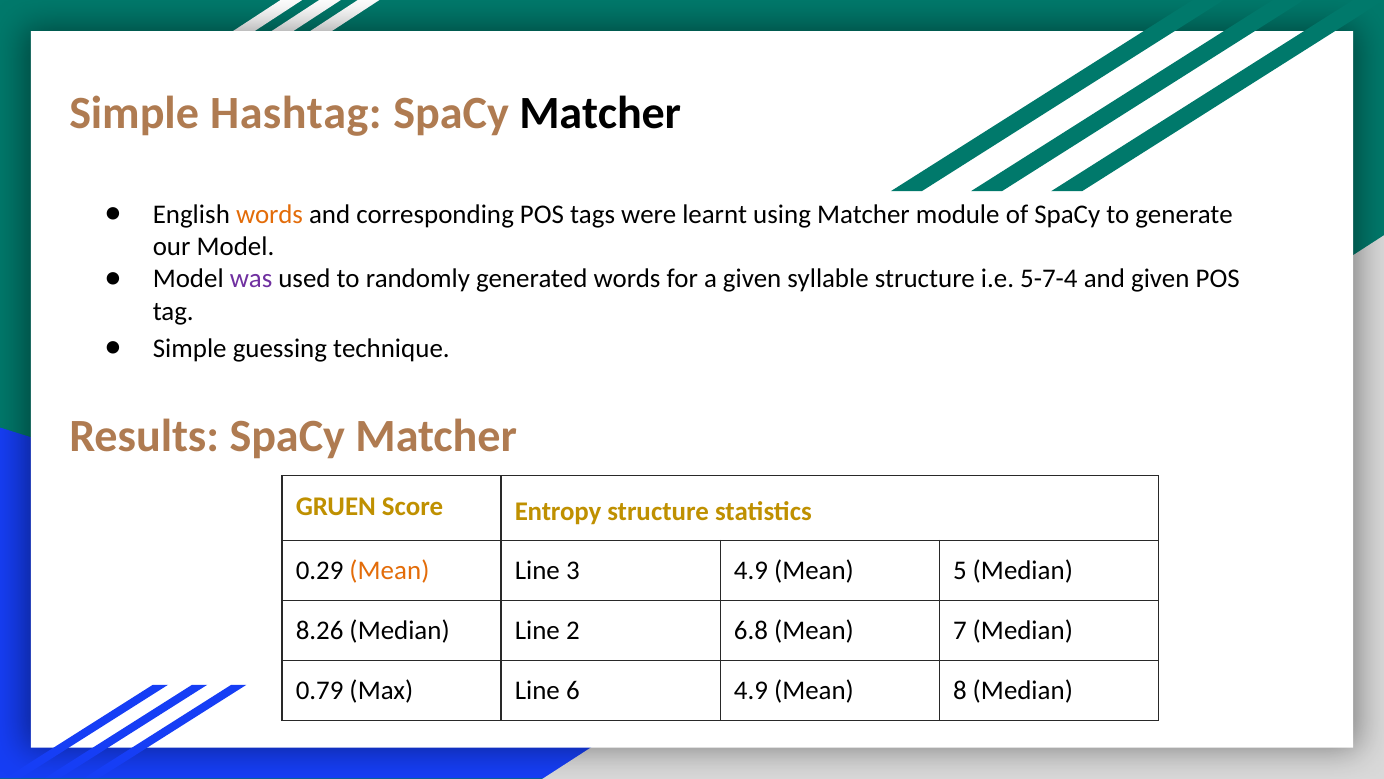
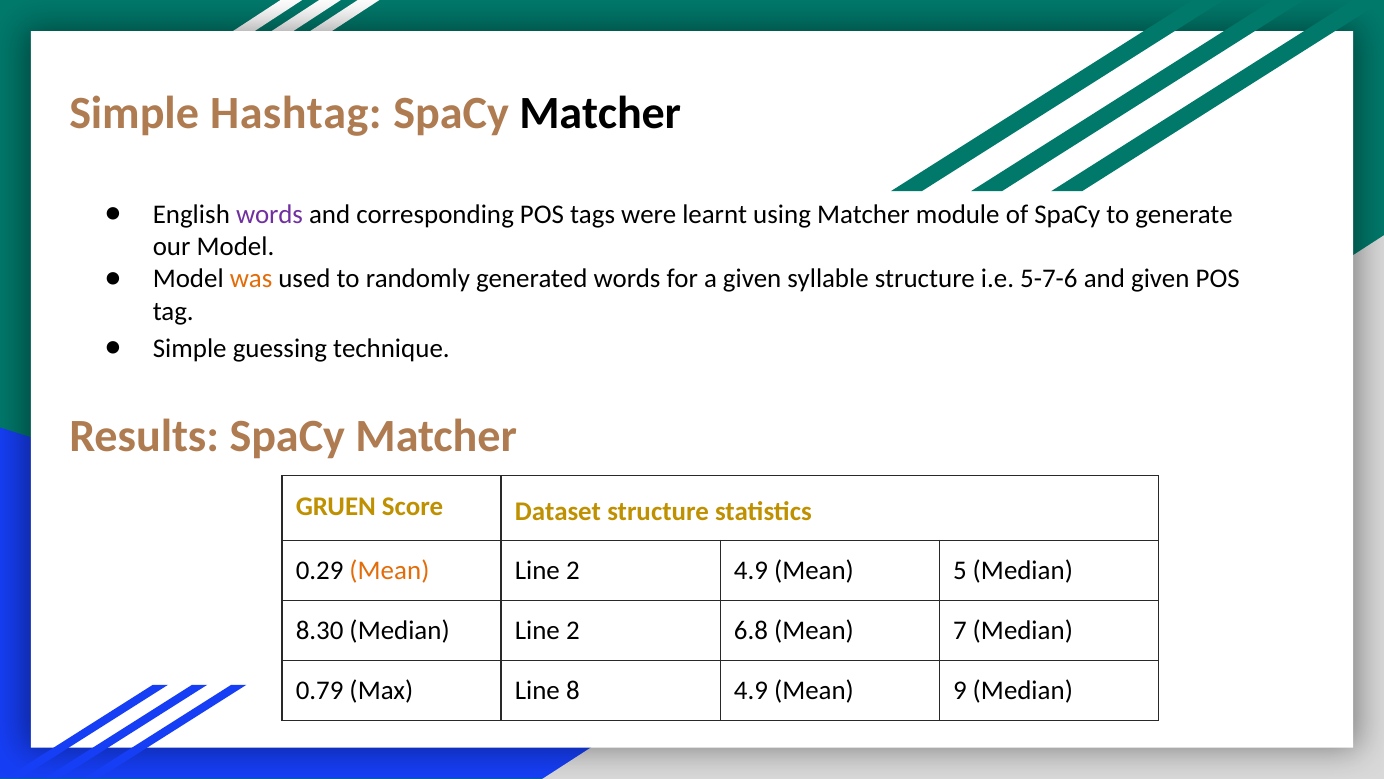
words colour: orange -> purple (269, 214)
was colour: purple -> orange (251, 279)
5-7-4: 5-7-4 -> 5-7-6 (1049, 279)
Entropy: Entropy -> Dataset (558, 511)
3: 3 -> 2 (573, 571)
8.26: 8.26 -> 8.30 (320, 631)
6: 6 -> 8 (573, 691)
8: 8 -> 9 (960, 691)
